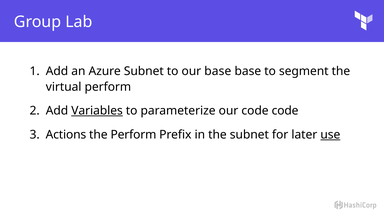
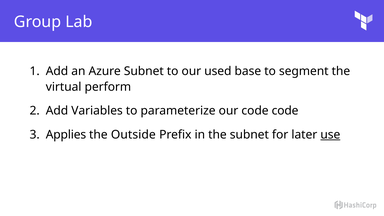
our base: base -> used (218, 71)
Variables underline: present -> none (97, 111)
Actions: Actions -> Applies (66, 135)
the Perform: Perform -> Outside (133, 135)
